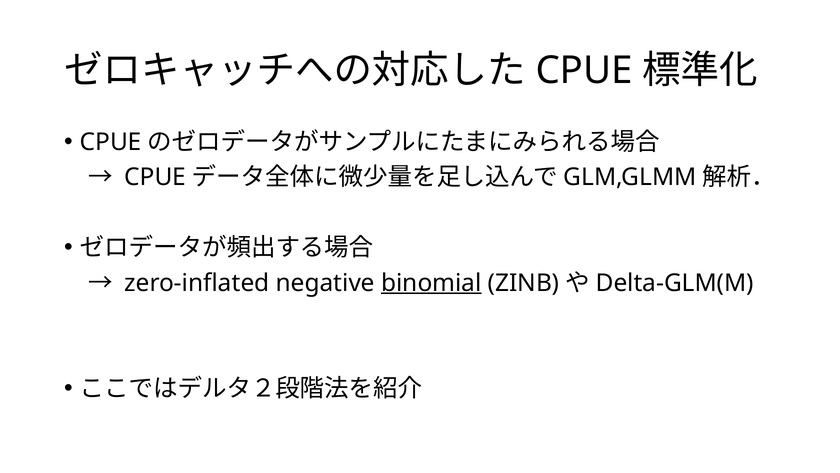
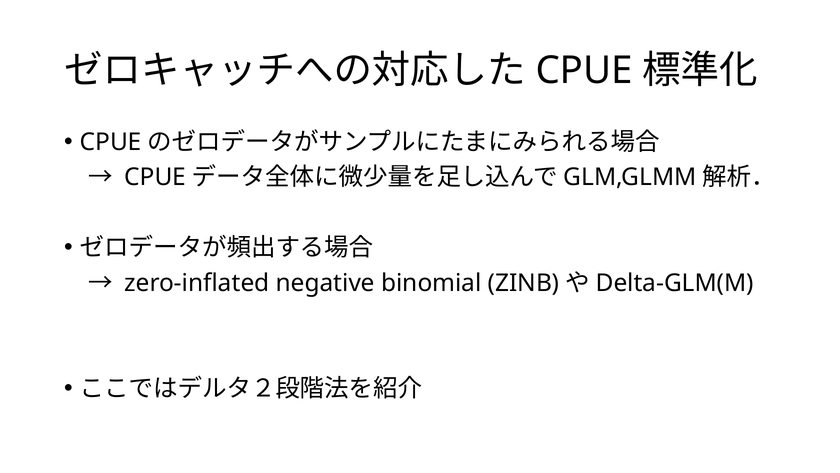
binomial underline: present -> none (431, 283)
